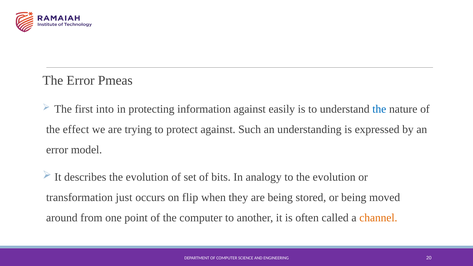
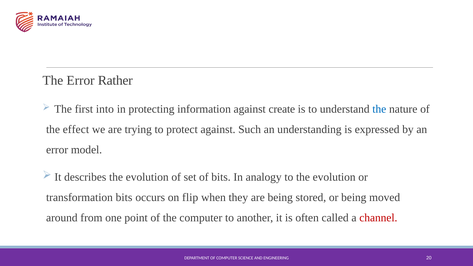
Pmeas: Pmeas -> Rather (115, 80)
easily: easily -> create (282, 109)
transformation just: just -> bits (124, 197)
channel colour: orange -> red (378, 218)
